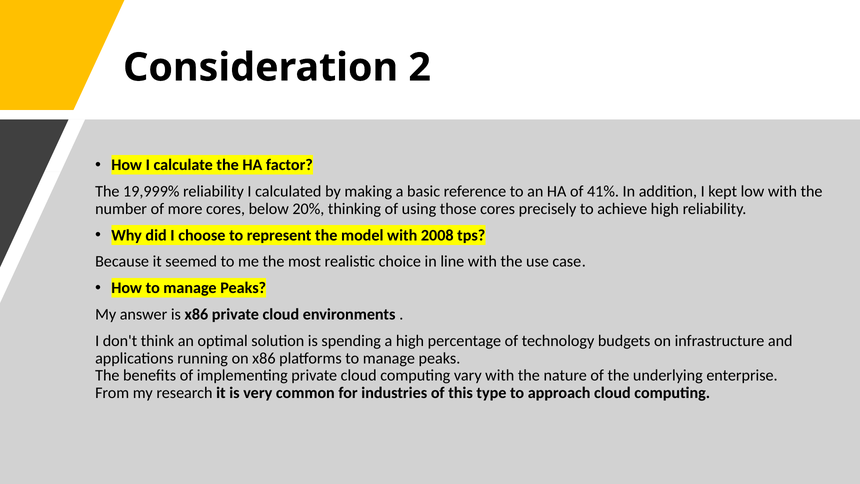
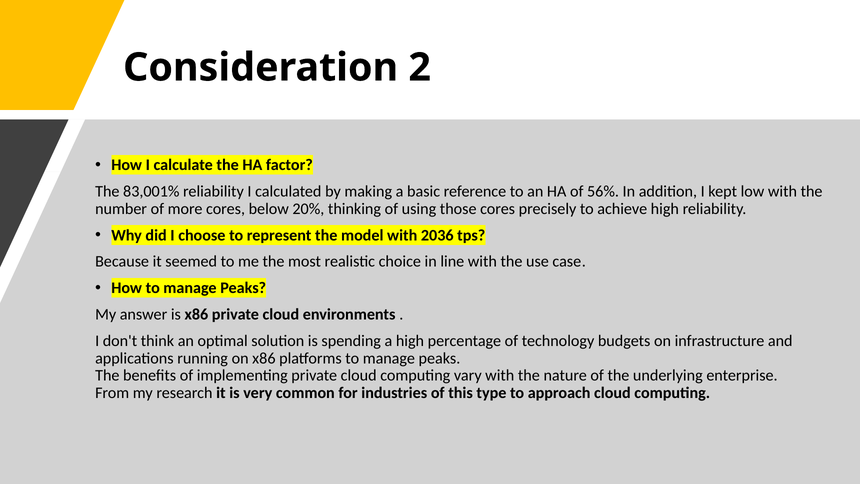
19,999%: 19,999% -> 83,001% (151, 191)
41%: 41% -> 56% (603, 191)
2008: 2008 -> 2036 (437, 235)
